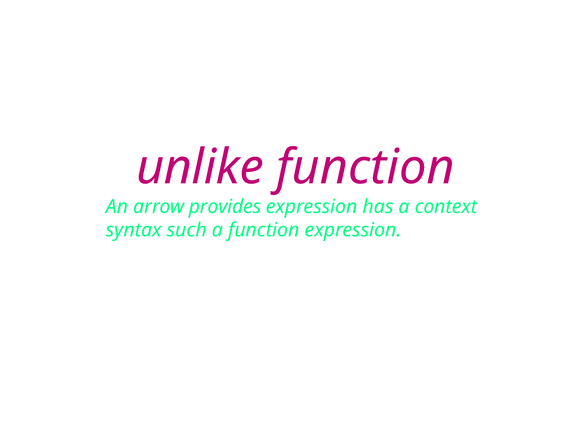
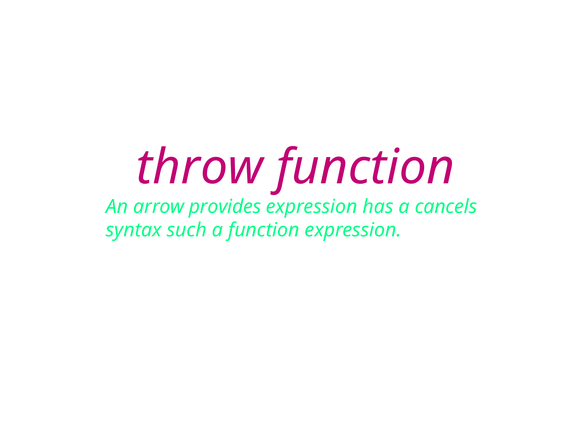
unlike: unlike -> throw (200, 167)
context: context -> cancels (446, 207)
